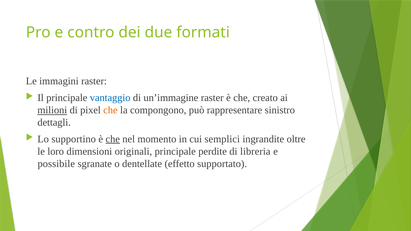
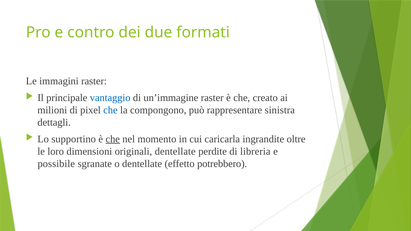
milioni underline: present -> none (52, 110)
che colour: orange -> blue (110, 110)
sinistro: sinistro -> sinistra (280, 110)
semplici: semplici -> caricarla (222, 139)
originali principale: principale -> dentellate (175, 151)
supportato: supportato -> potrebbero (222, 164)
